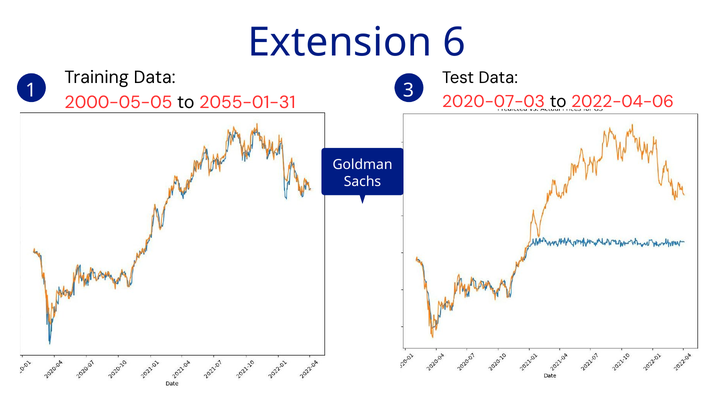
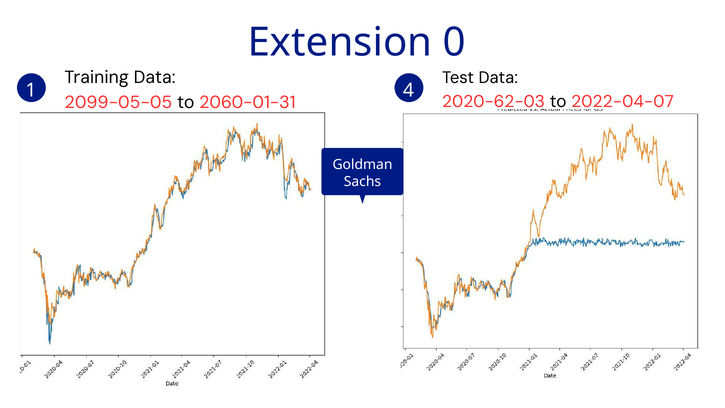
6: 6 -> 0 (454, 42)
3: 3 -> 4 (408, 91)
2020-07-03: 2020-07-03 -> 2020-62-03 (494, 101)
2022-04-06: 2022-04-06 -> 2022-04-07 (622, 101)
2000-05-05: 2000-05-05 -> 2099-05-05 (118, 102)
2055-01-31: 2055-01-31 -> 2060-01-31 (247, 102)
